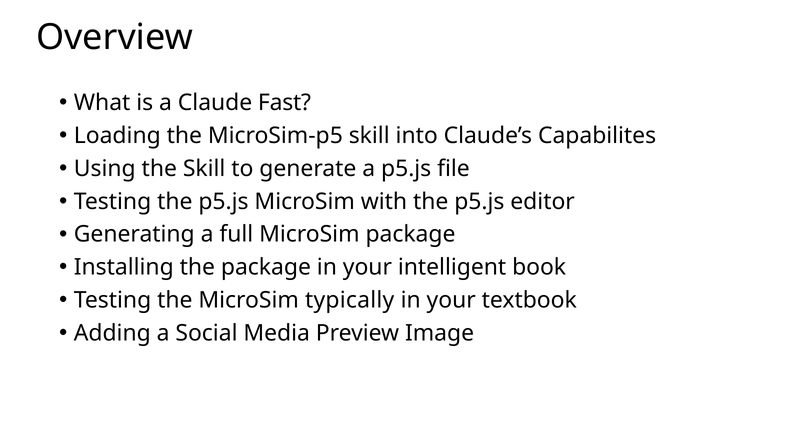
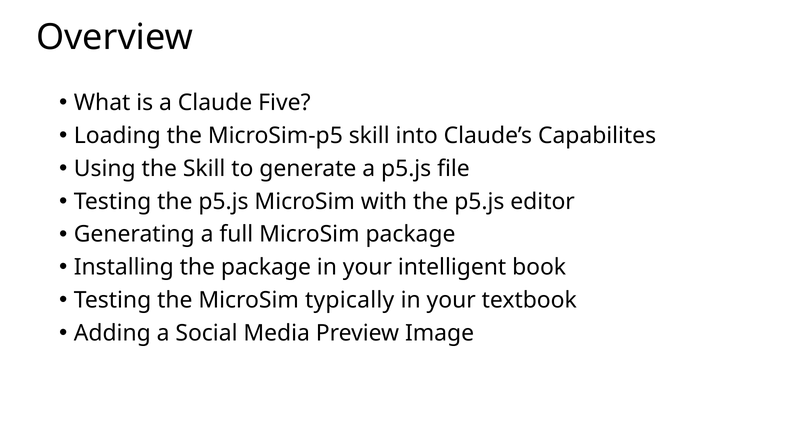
Fast: Fast -> Five (284, 103)
